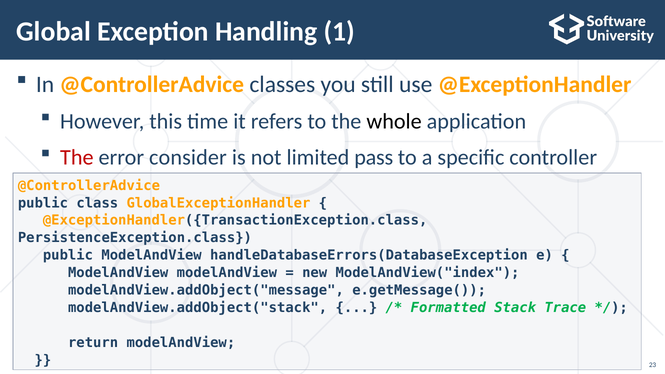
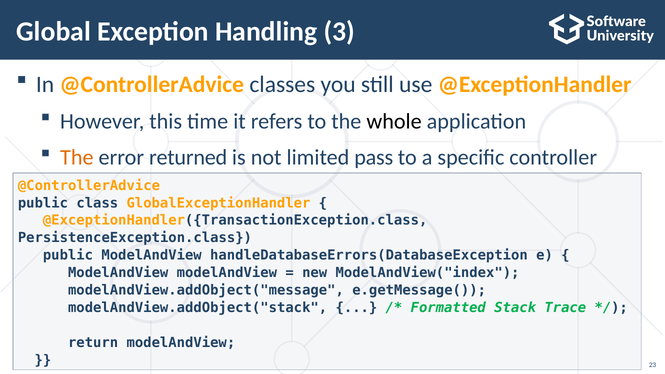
1: 1 -> 3 (339, 32)
The colour: red -> orange (77, 158)
consider: consider -> returned (188, 158)
